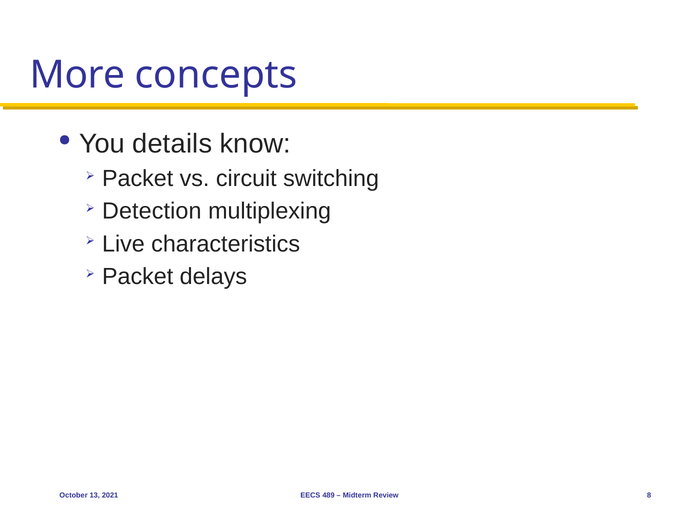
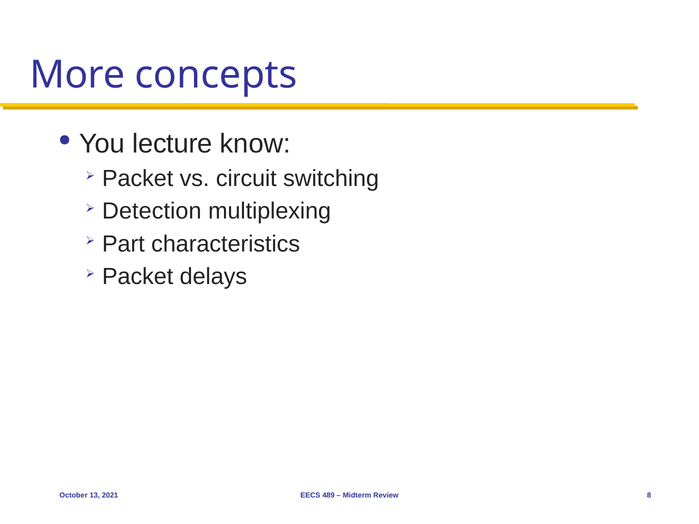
details: details -> lecture (172, 144)
Live: Live -> Part (123, 244)
